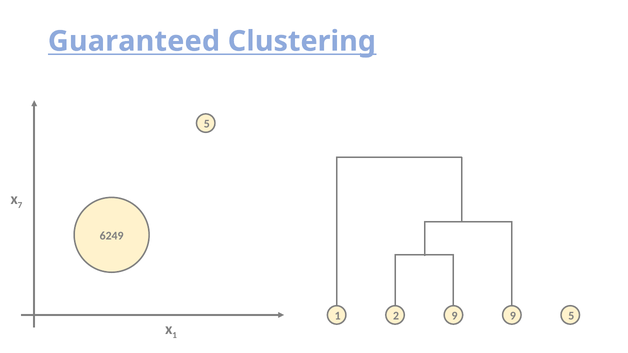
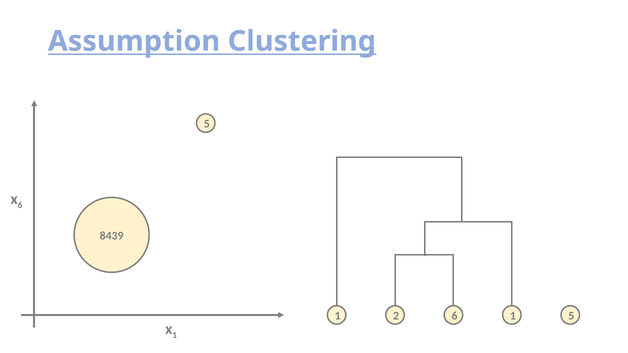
Guaranteed: Guaranteed -> Assumption (134, 41)
7: 7 -> 6 (20, 206)
6249: 6249 -> 8439 (112, 236)
2 9: 9 -> 6 (454, 316)
1 9: 9 -> 1 (513, 316)
